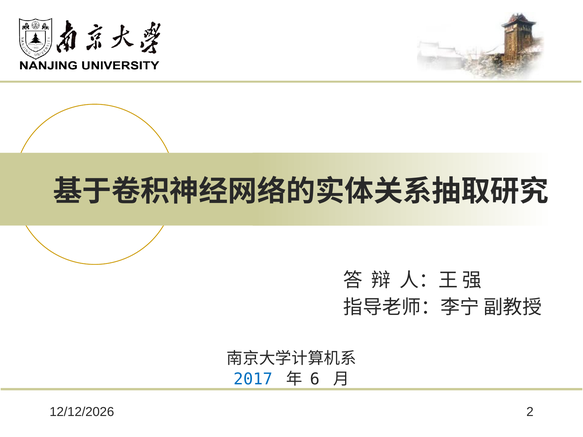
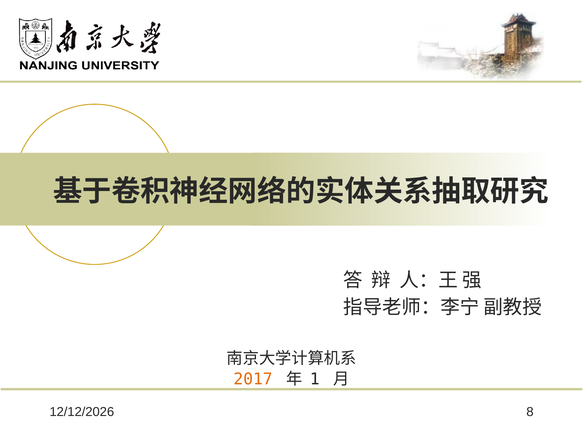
2017 colour: blue -> orange (253, 379)
6: 6 -> 1 (315, 379)
2: 2 -> 8 (530, 412)
